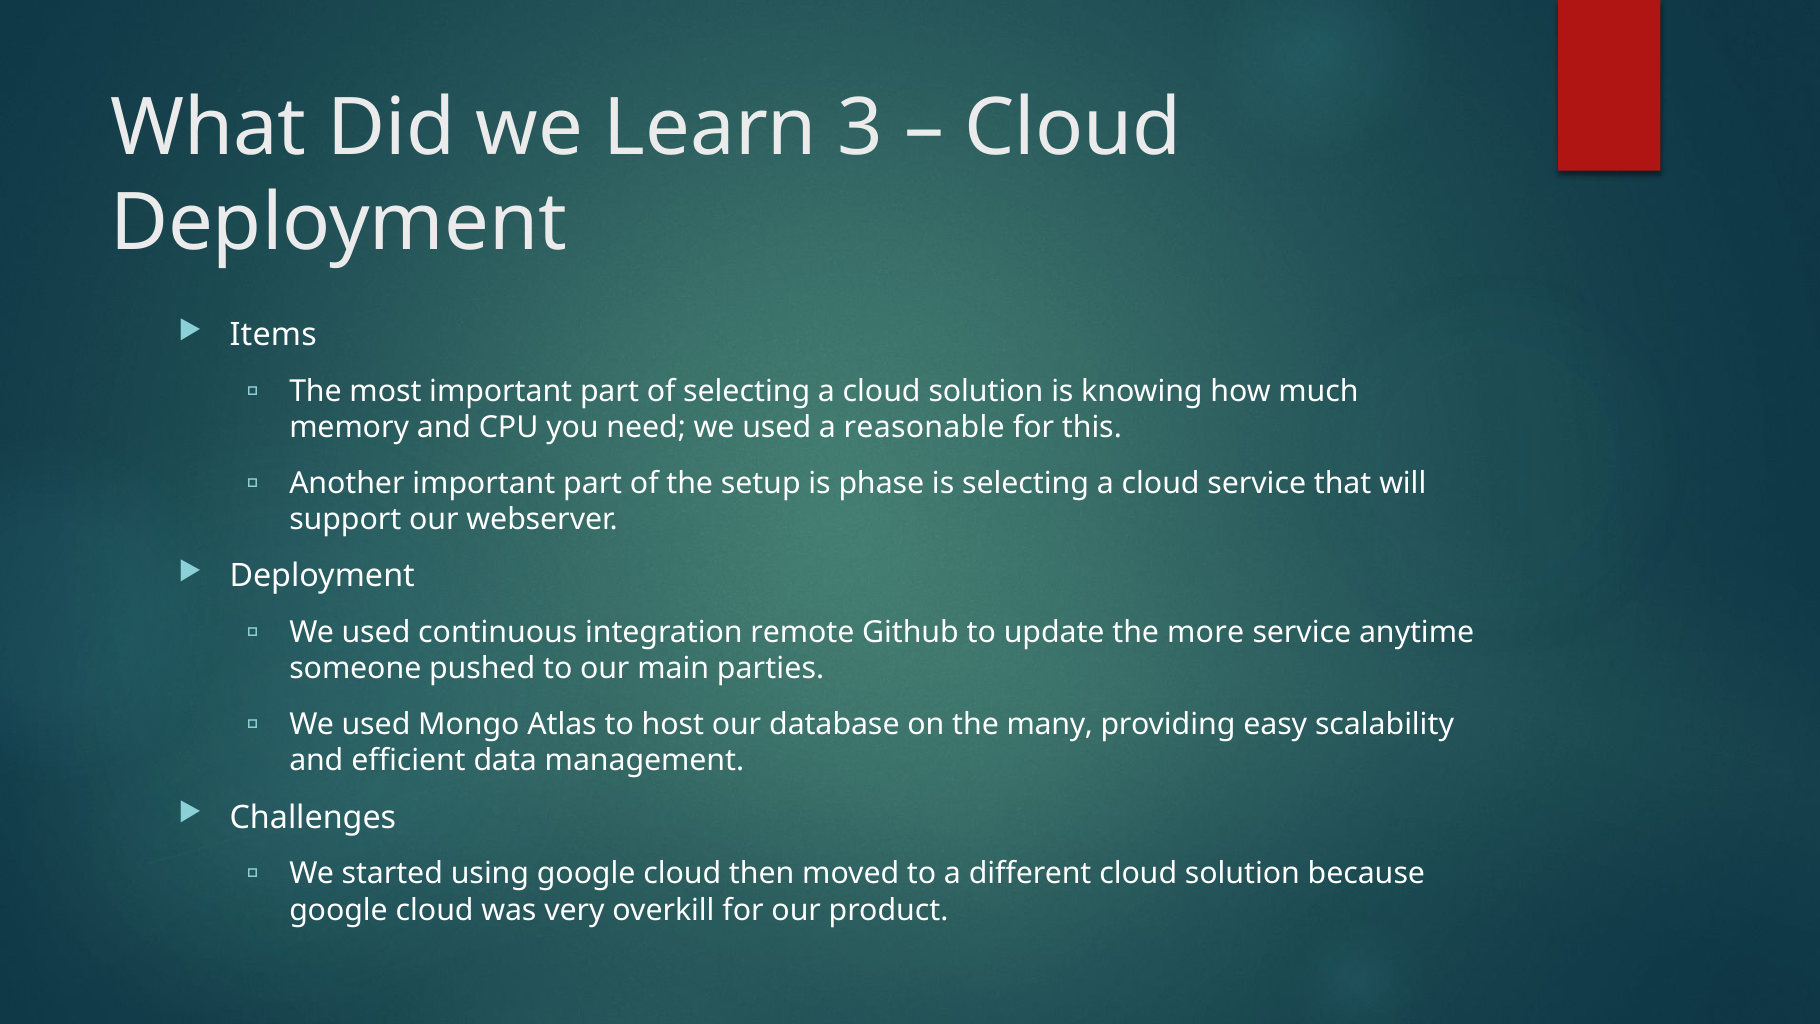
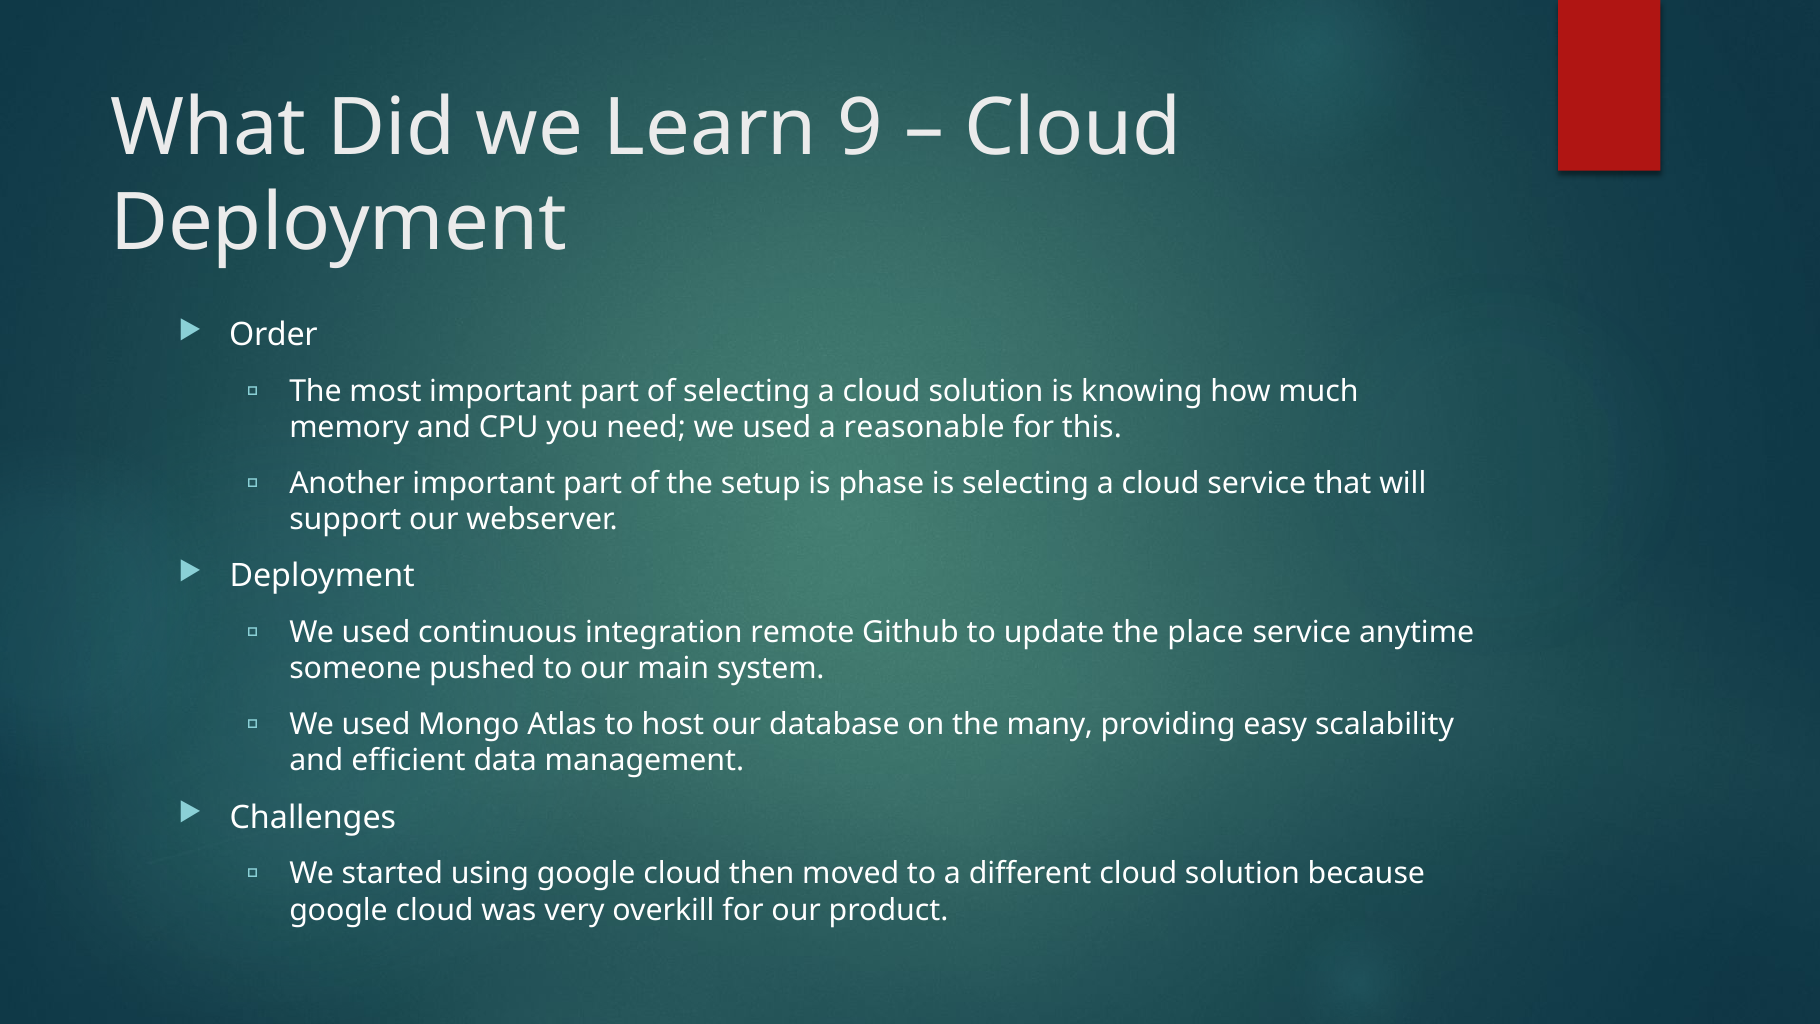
3: 3 -> 9 (861, 128)
Items: Items -> Order (273, 335)
more: more -> place (1206, 632)
parties: parties -> system (771, 669)
